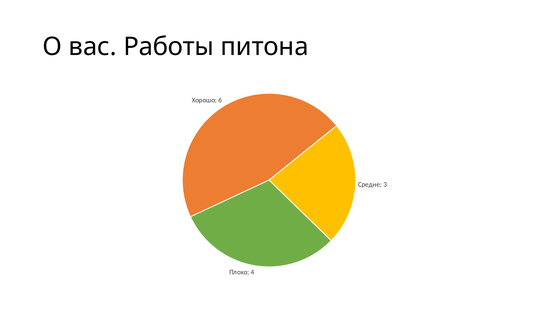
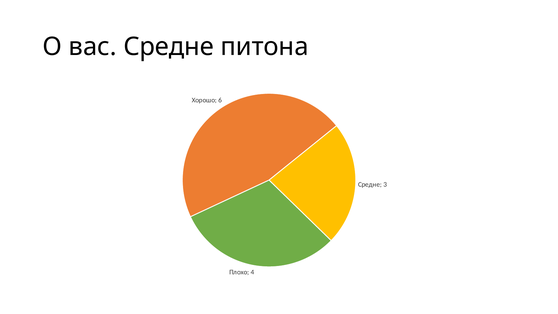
вас Работы: Работы -> Средне (169, 47)
